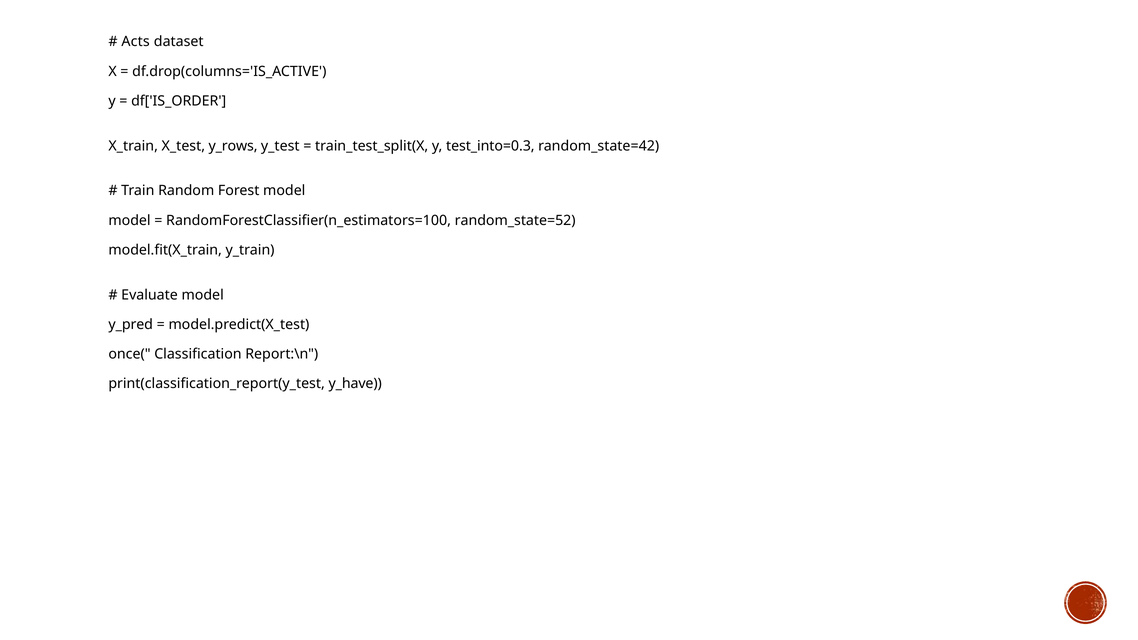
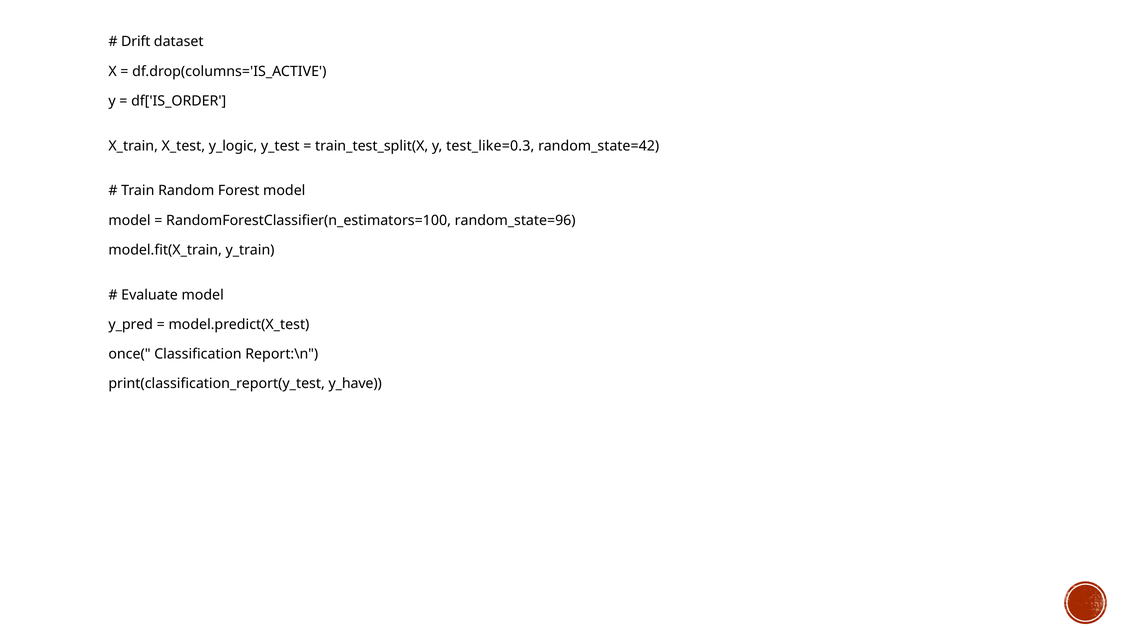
Acts: Acts -> Drift (136, 42)
y_rows: y_rows -> y_logic (233, 146)
test_into=0.3: test_into=0.3 -> test_like=0.3 (490, 146)
random_state=52: random_state=52 -> random_state=96 (515, 220)
